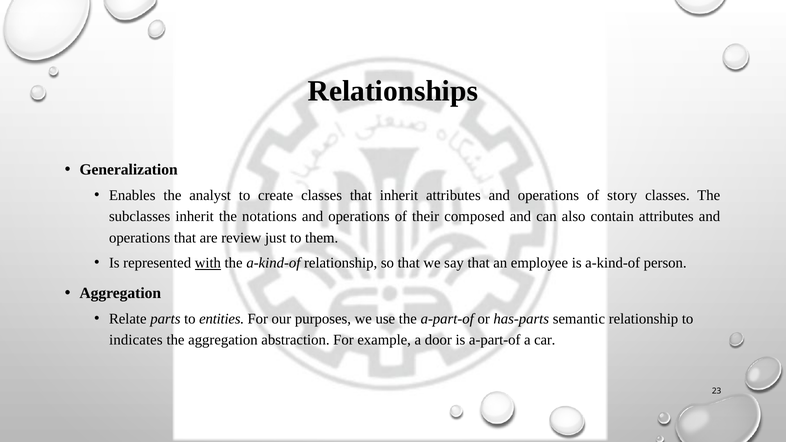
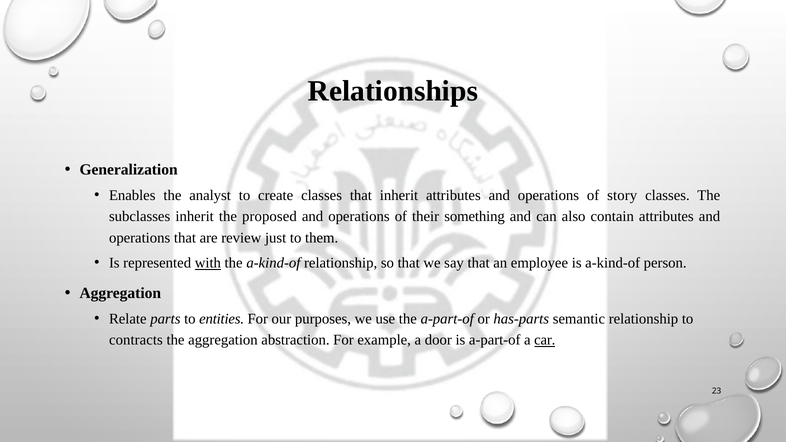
notations: notations -> proposed (269, 217)
composed: composed -> something (475, 217)
indicates: indicates -> contracts (136, 340)
car underline: none -> present (545, 340)
